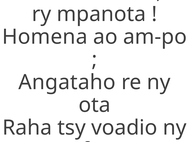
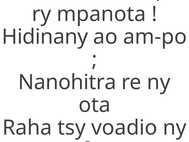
Homena: Homena -> Hidinany (45, 37)
Angataho: Angataho -> Nanohitra (67, 82)
